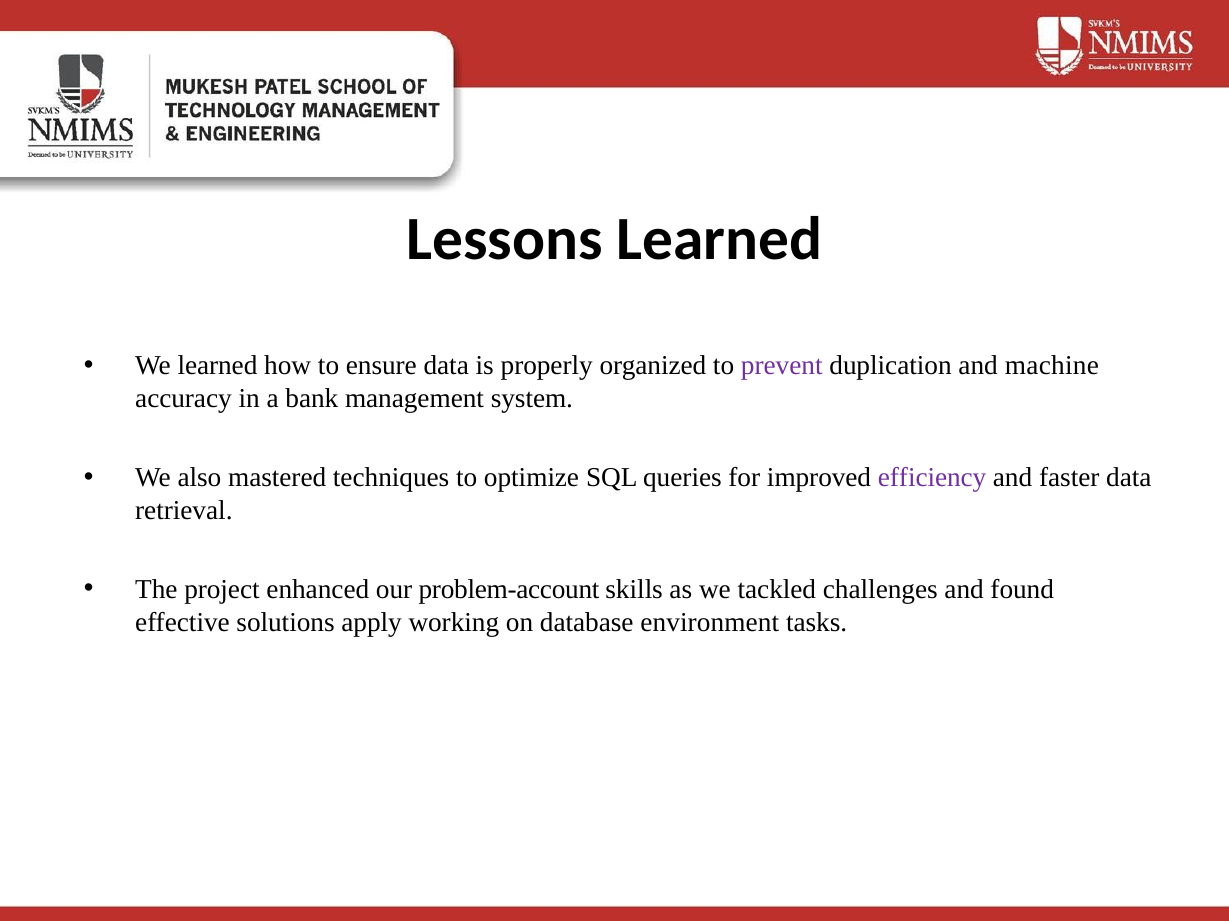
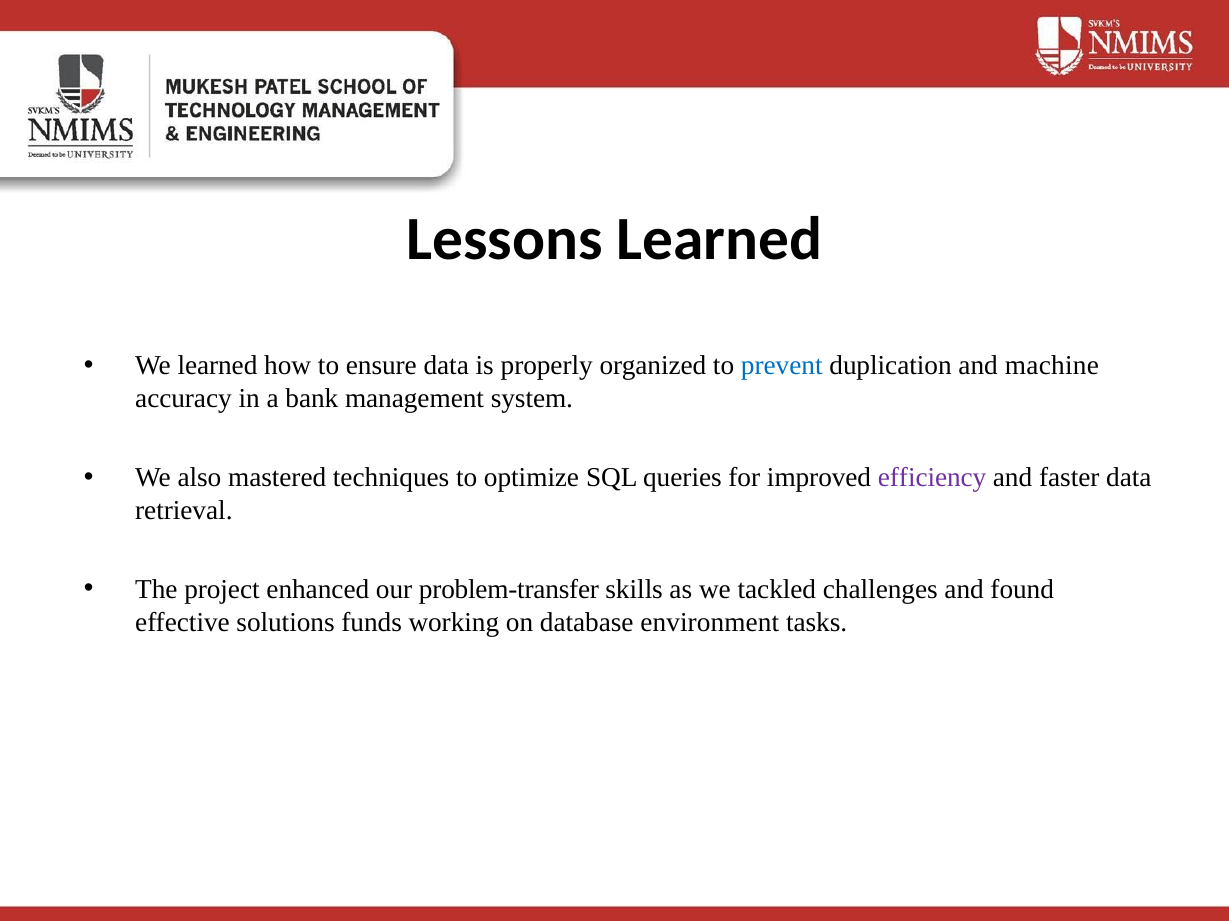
prevent colour: purple -> blue (782, 366)
problem-account: problem-account -> problem-transfer (509, 590)
apply: apply -> funds (372, 623)
